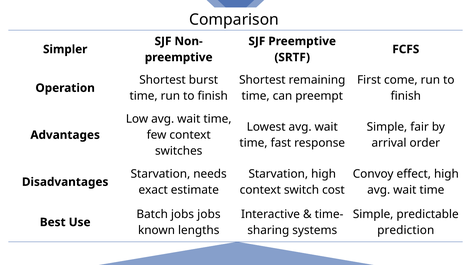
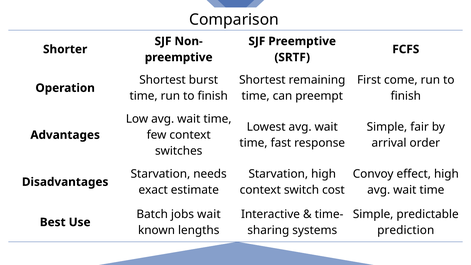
Simpler: Simpler -> Shorter (65, 49)
jobs jobs: jobs -> wait (209, 214)
